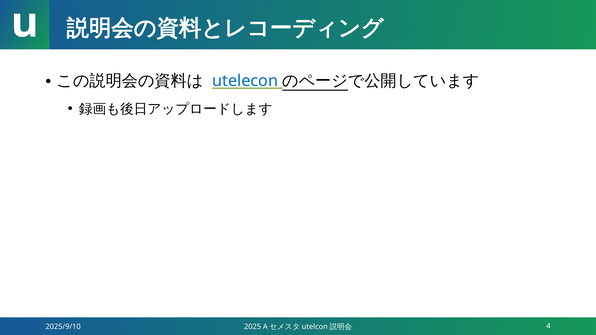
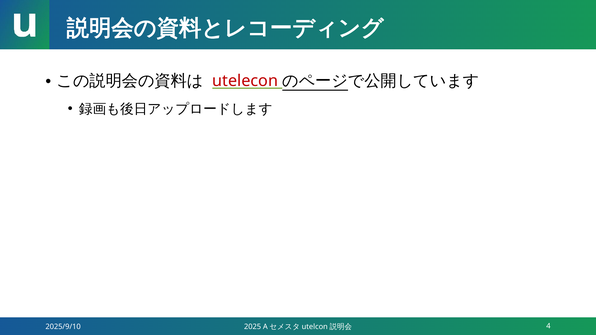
utelecon colour: blue -> red (245, 81)
